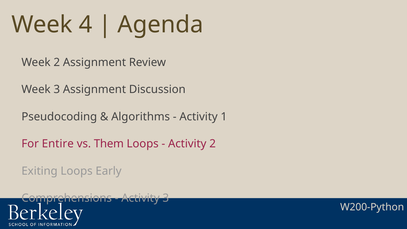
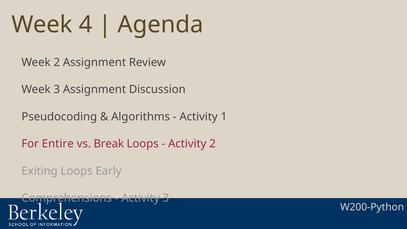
Them: Them -> Break (109, 144)
